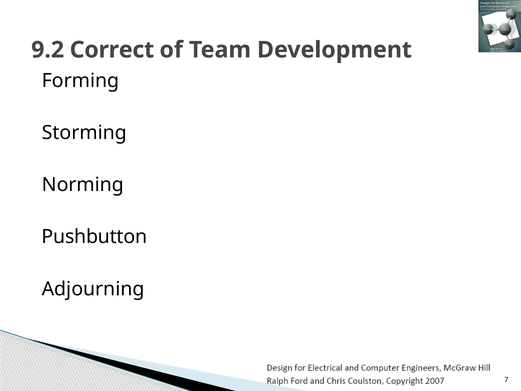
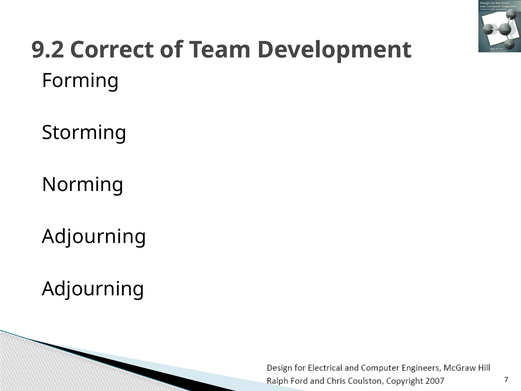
Pushbutton: Pushbutton -> Adjourning (94, 237)
